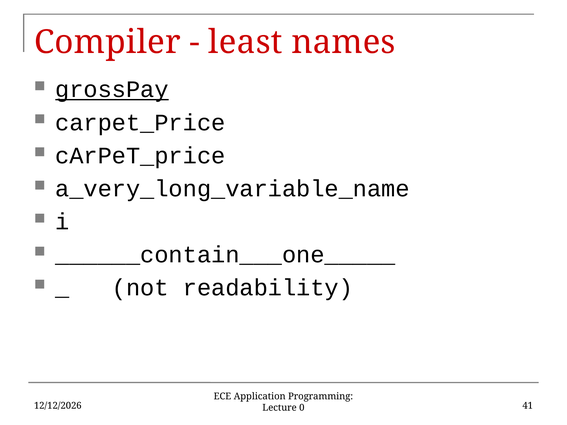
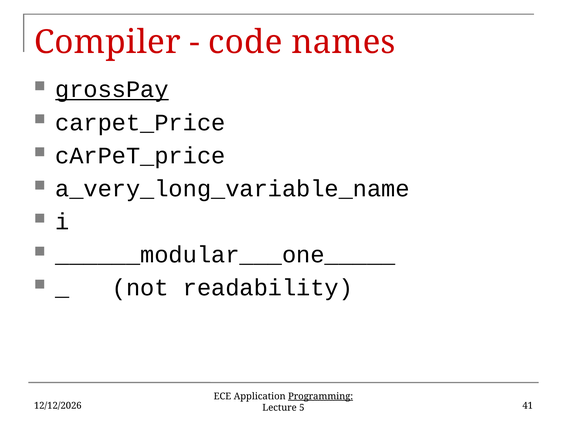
least: least -> code (245, 42)
______contain___one_____: ______contain___one_____ -> ______modular___one_____ (225, 255)
Programming underline: none -> present (321, 397)
0: 0 -> 5 (302, 408)
